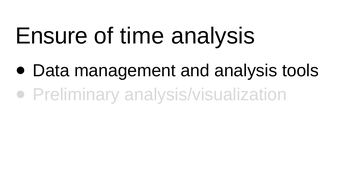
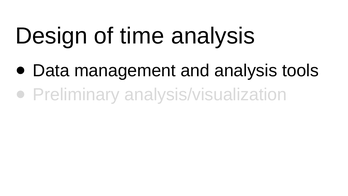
Ensure: Ensure -> Design (51, 36)
